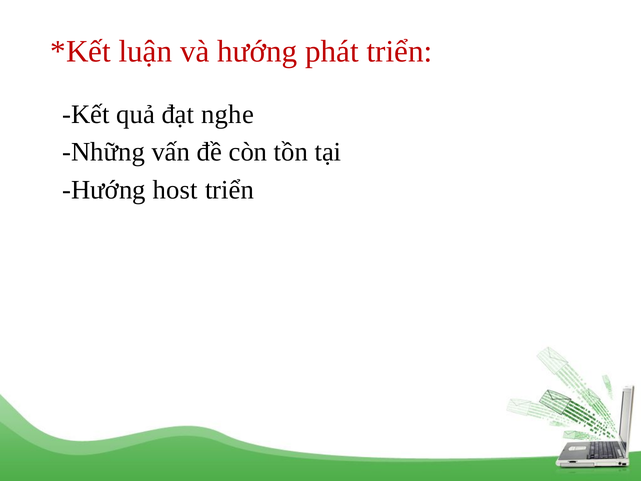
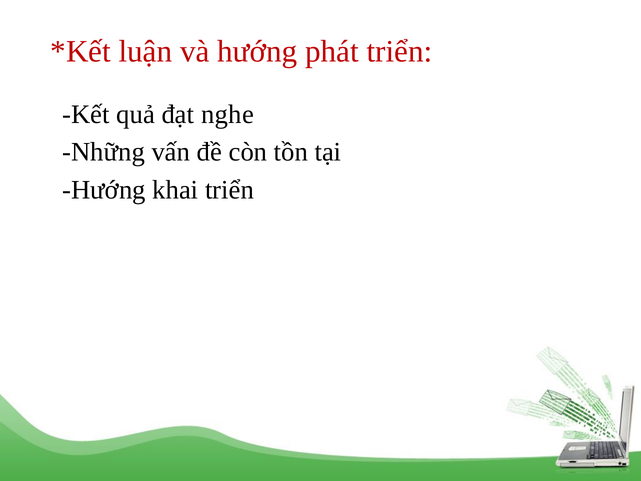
host: host -> khai (175, 190)
